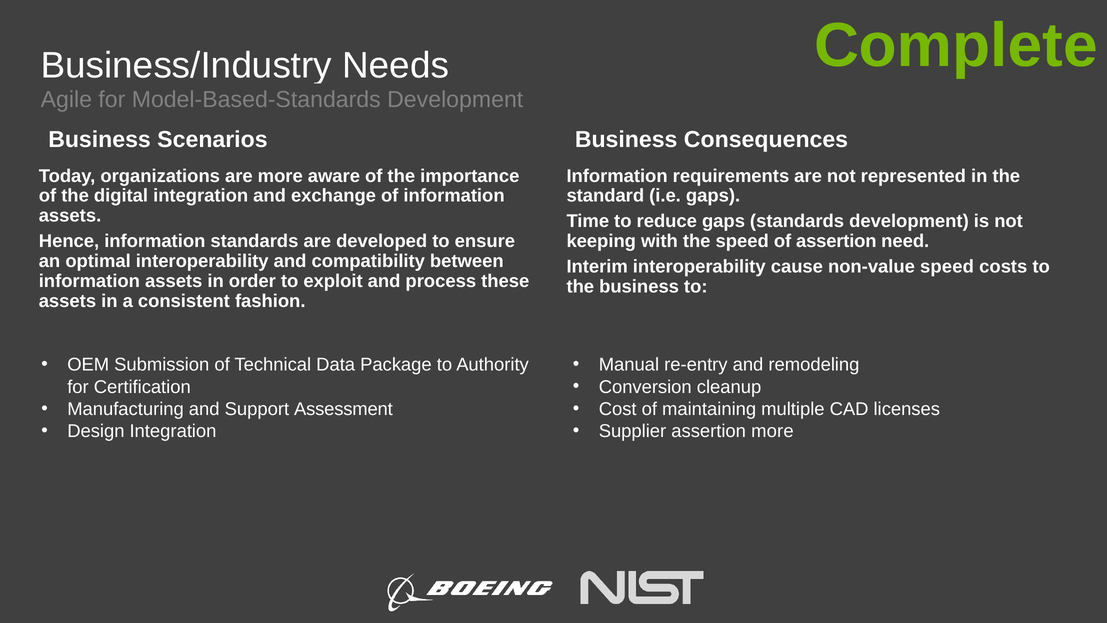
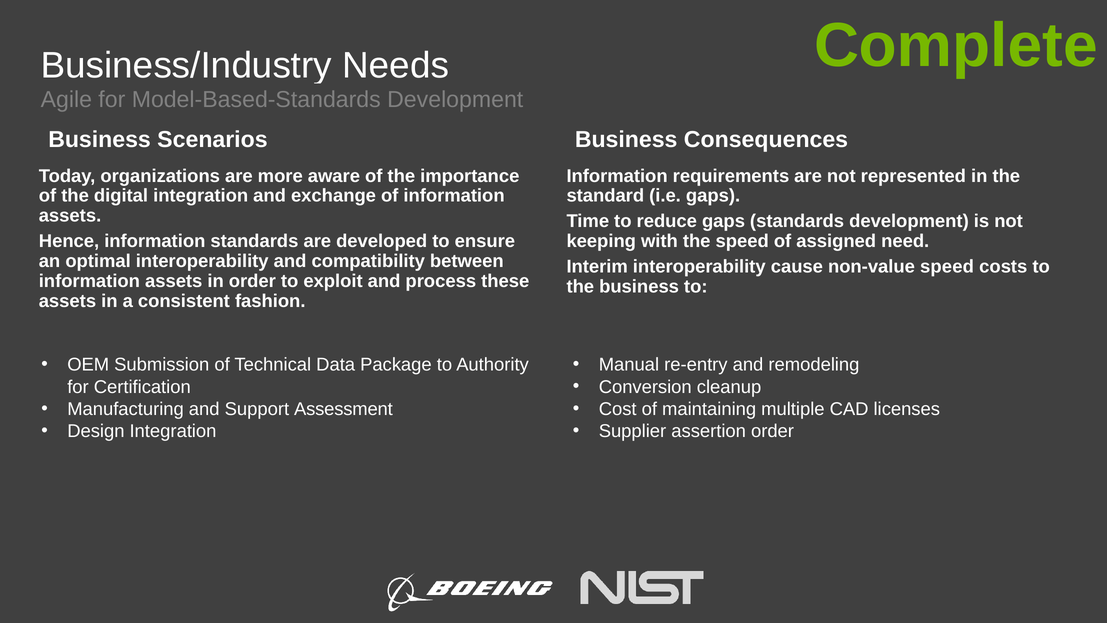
of assertion: assertion -> assigned (836, 241)
assertion more: more -> order (773, 431)
